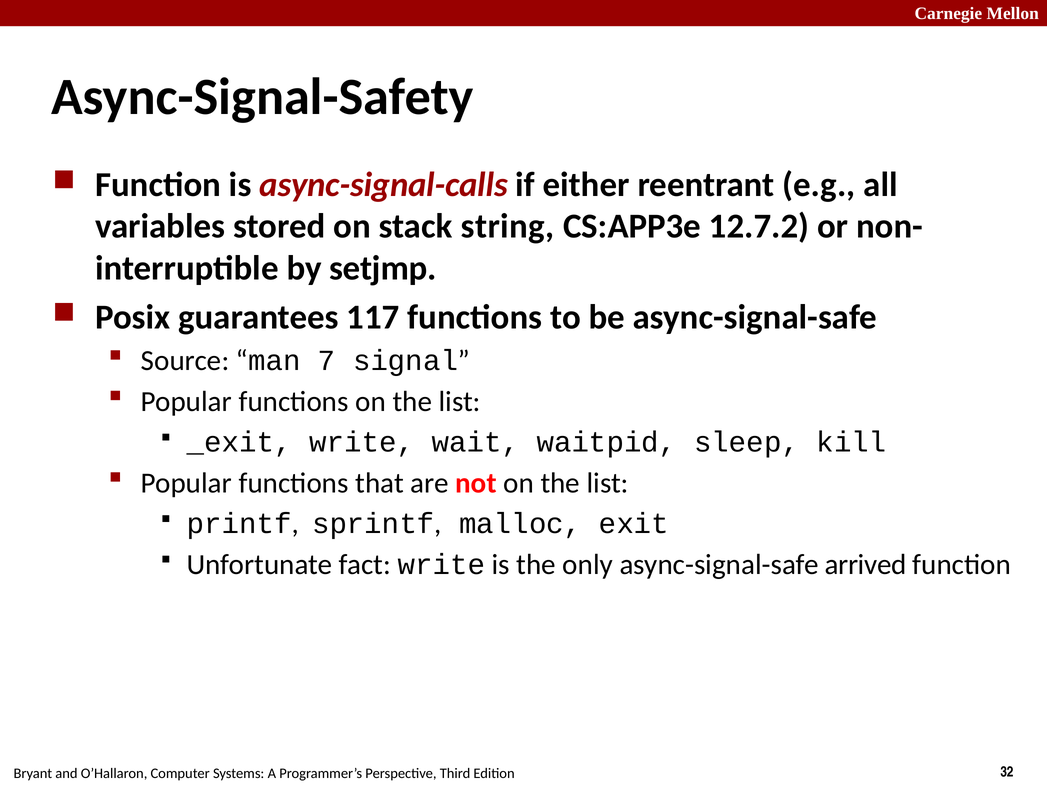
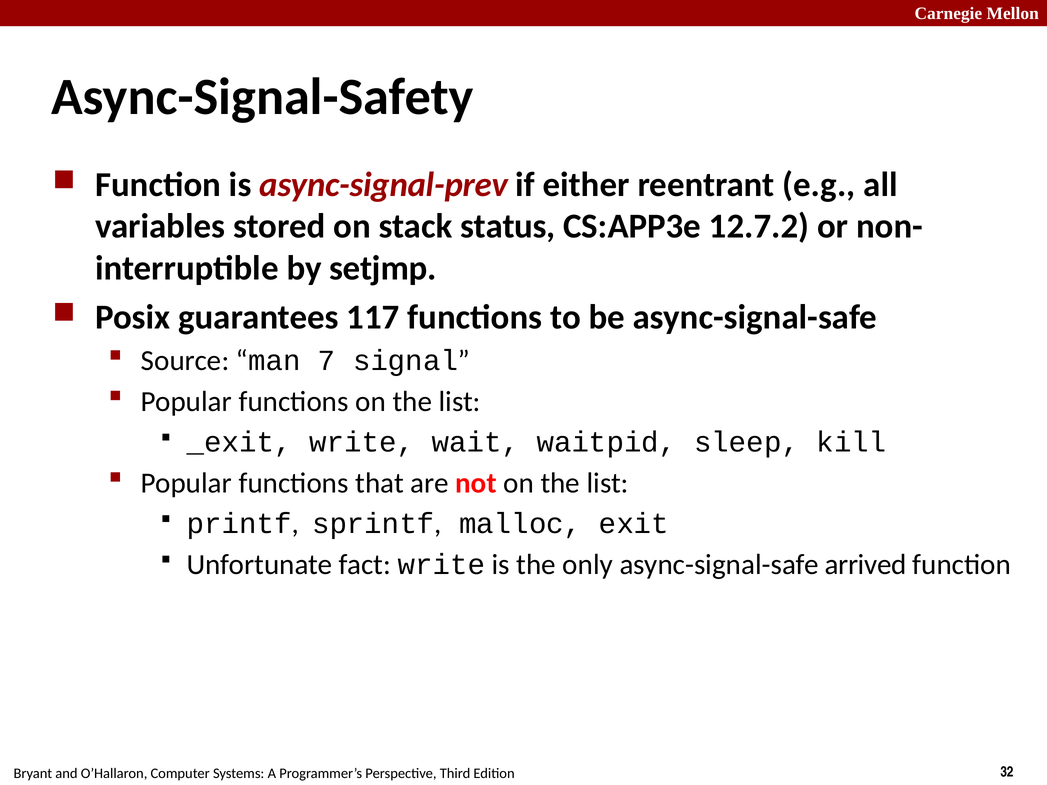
async-signal-calls: async-signal-calls -> async-signal-prev (384, 185)
string: string -> status (508, 226)
